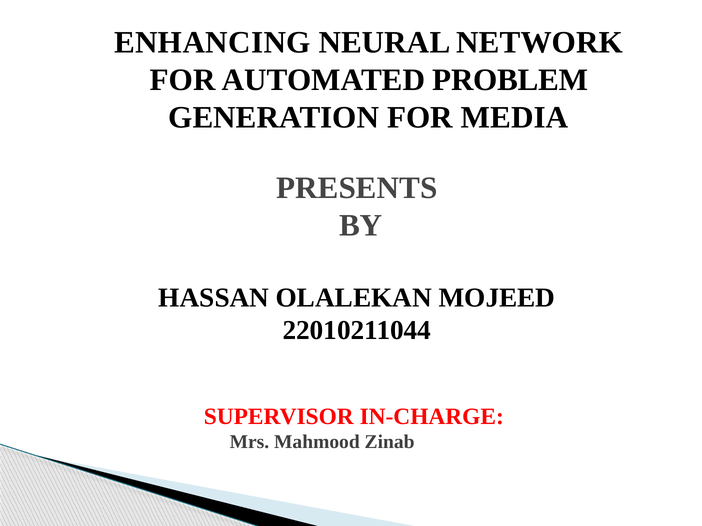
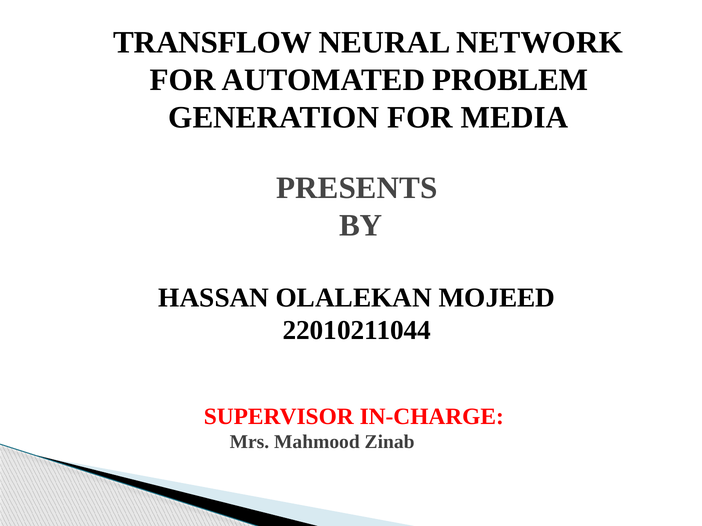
ENHANCING: ENHANCING -> TRANSFLOW (213, 43)
